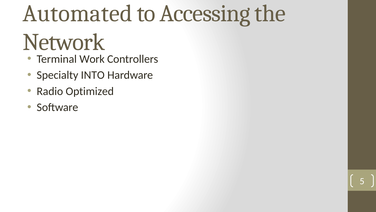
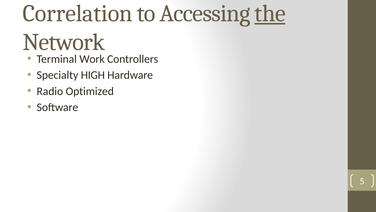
Automated: Automated -> Correlation (78, 13)
the underline: none -> present (270, 13)
INTO: INTO -> HIGH (93, 75)
